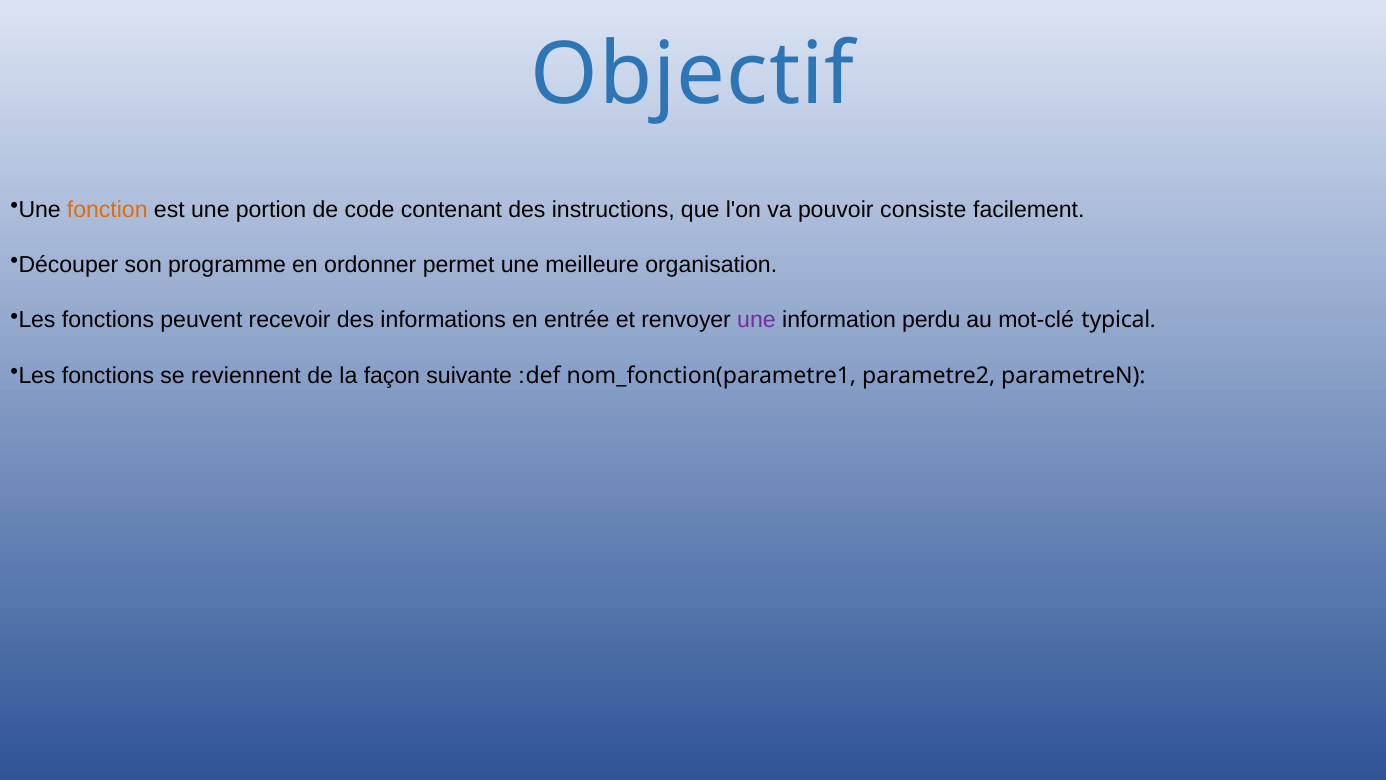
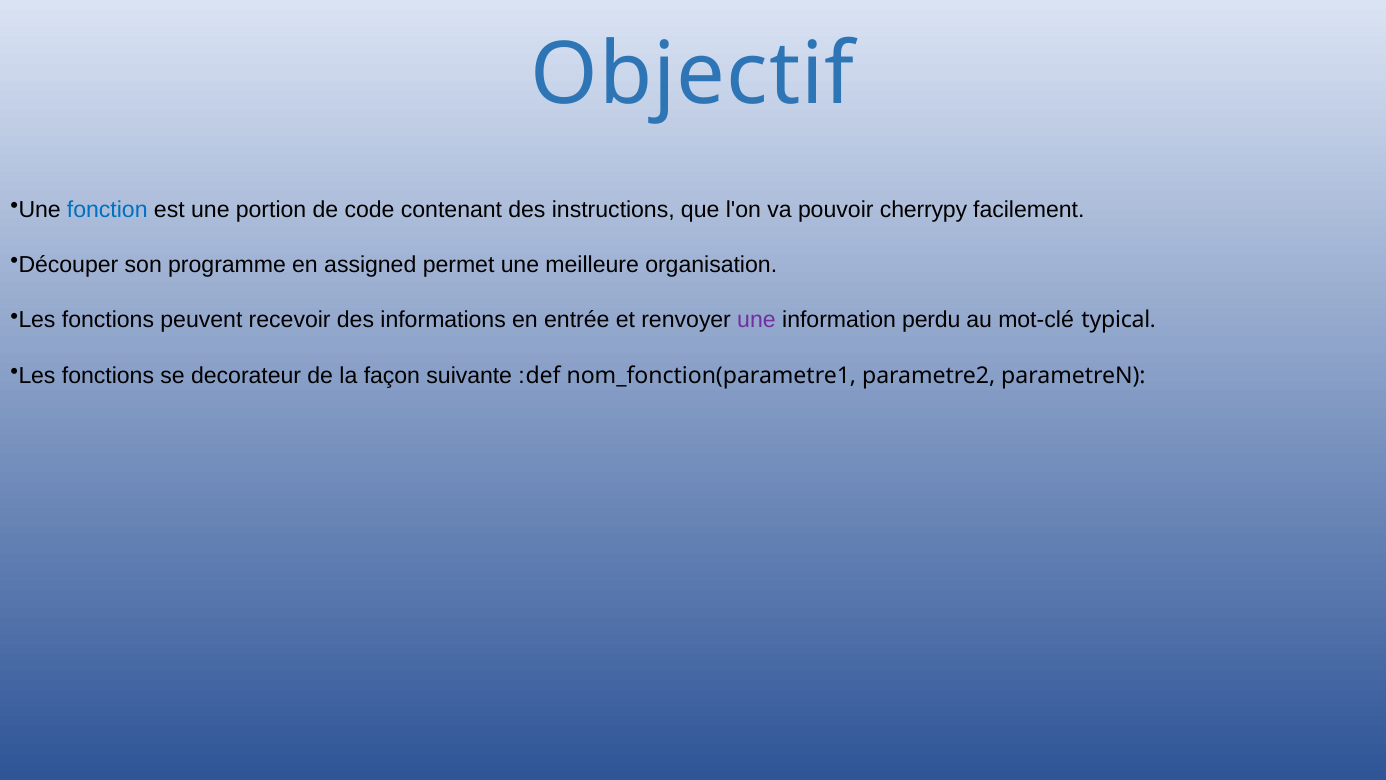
fonction colour: orange -> blue (107, 209)
consiste: consiste -> cherrypy (924, 209)
ordonner: ordonner -> assigned (370, 265)
reviennent: reviennent -> decorateur (246, 376)
